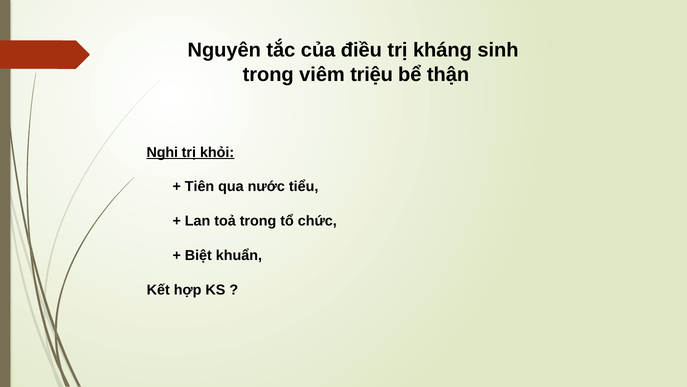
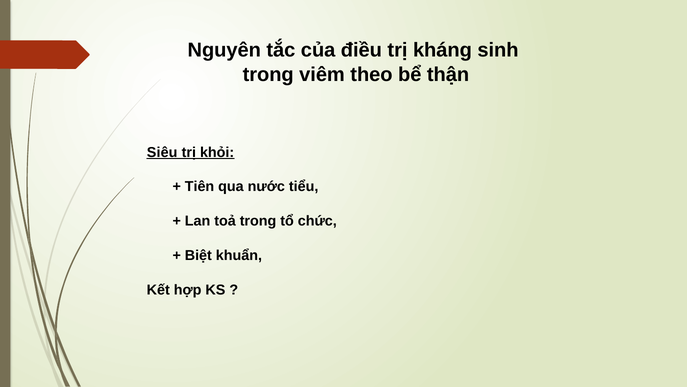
triệu: triệu -> theo (371, 74)
Nghi: Nghi -> Siêu (162, 152)
